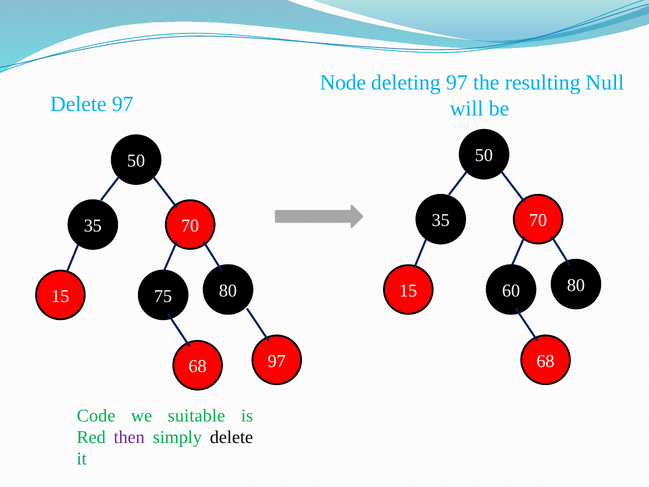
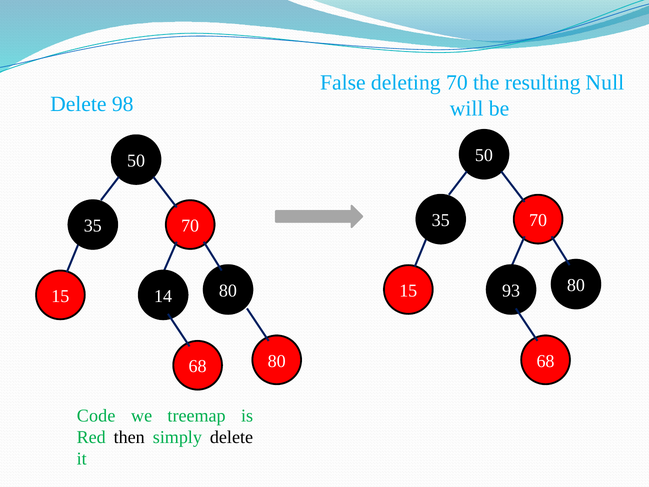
Node: Node -> False (343, 83)
deleting 97: 97 -> 70 (457, 83)
Delete 97: 97 -> 98 (123, 104)
60: 60 -> 93 (511, 291)
75: 75 -> 14 (163, 296)
68 97: 97 -> 80 (277, 361)
suitable: suitable -> treemap (197, 415)
then colour: purple -> black (129, 437)
